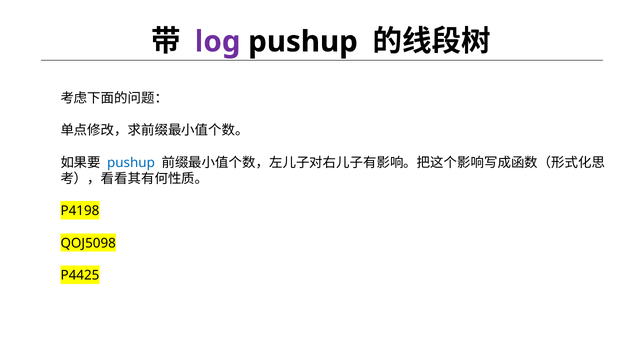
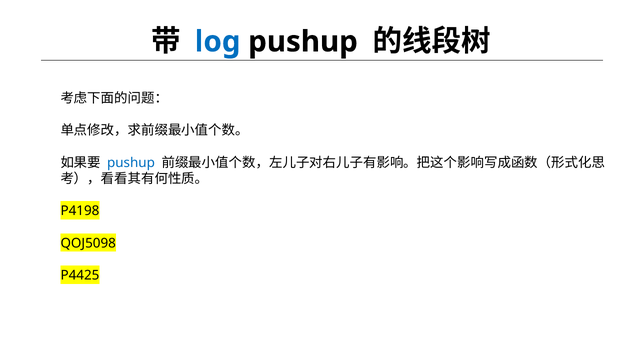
log colour: purple -> blue (218, 42)
